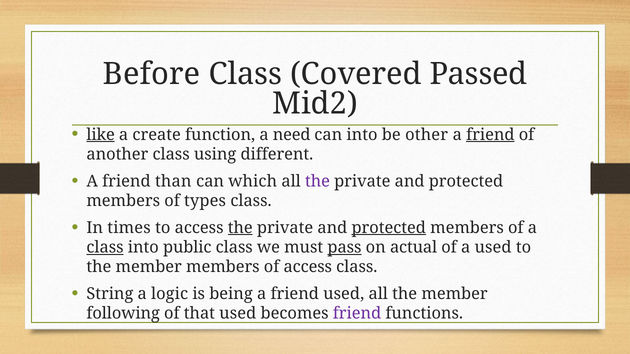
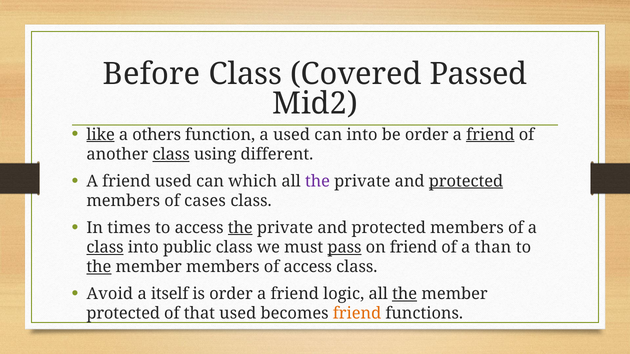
create: create -> others (157, 135)
a need: need -> used (292, 135)
be other: other -> order (427, 135)
class underline: none -> present (171, 154)
friend than: than -> used (173, 181)
protected underline: none -> present (466, 181)
types: types -> cases (205, 201)
protected underline: present -> none (389, 228)
on actual: actual -> friend (414, 248)
a used: used -> than (493, 248)
the underline: none -> present (99, 267)
String: String -> Avoid (110, 294)
logic: logic -> itself (170, 294)
is being: being -> order (231, 294)
friend used: used -> logic (344, 294)
the underline: none -> present (405, 294)
following: following -> protected (123, 314)
friend colour: purple -> orange (357, 314)
